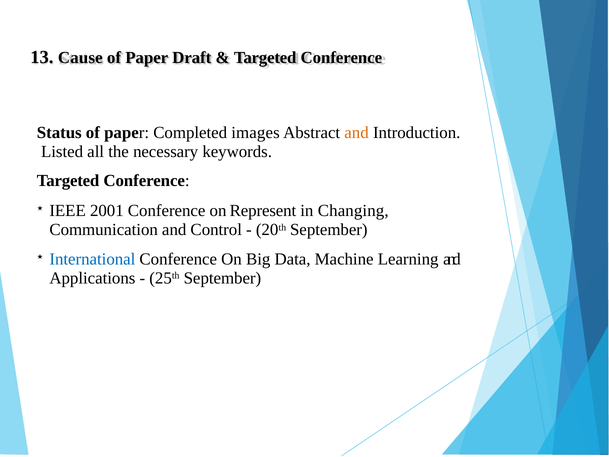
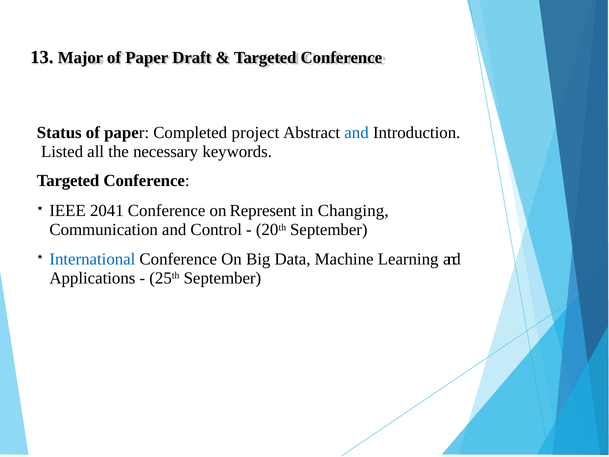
Cause: Cause -> Major (80, 58)
images: images -> project (256, 133)
and colour: orange -> blue (357, 133)
2001: 2001 -> 2041 (107, 211)
